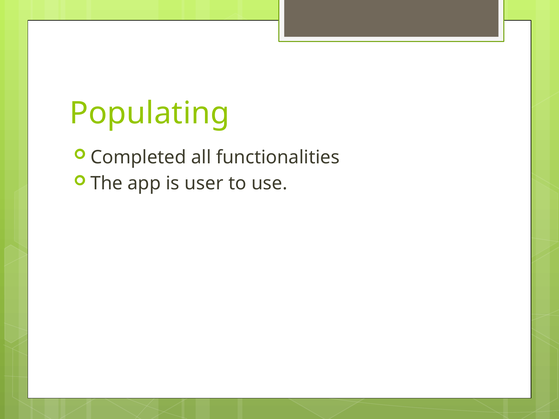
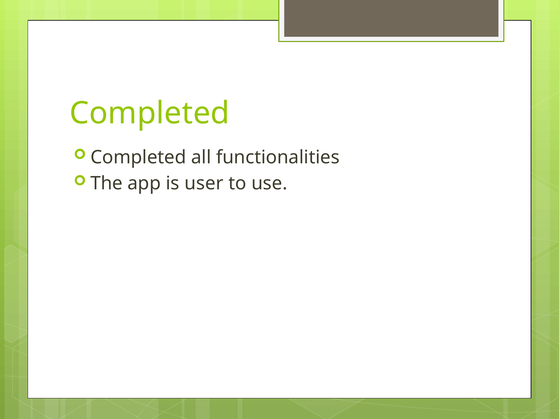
Populating: Populating -> Completed (150, 113)
